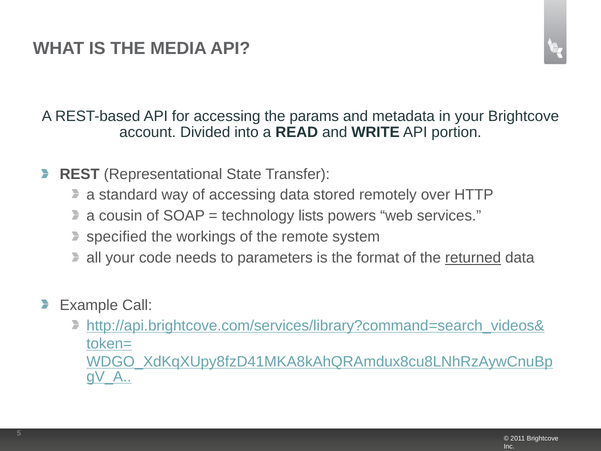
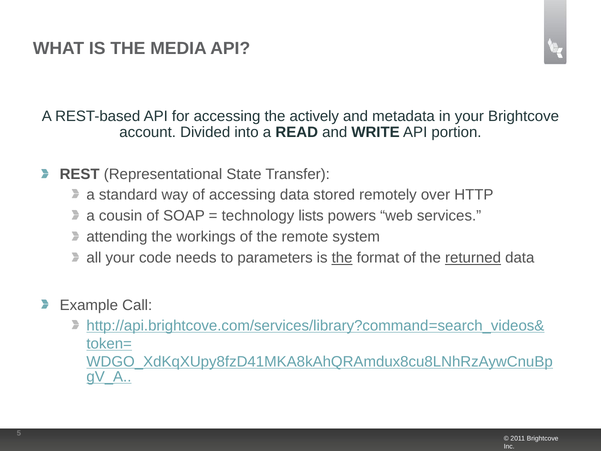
params: params -> actively (314, 116)
specified: specified -> attending (117, 237)
the underline: none -> present (342, 258)
